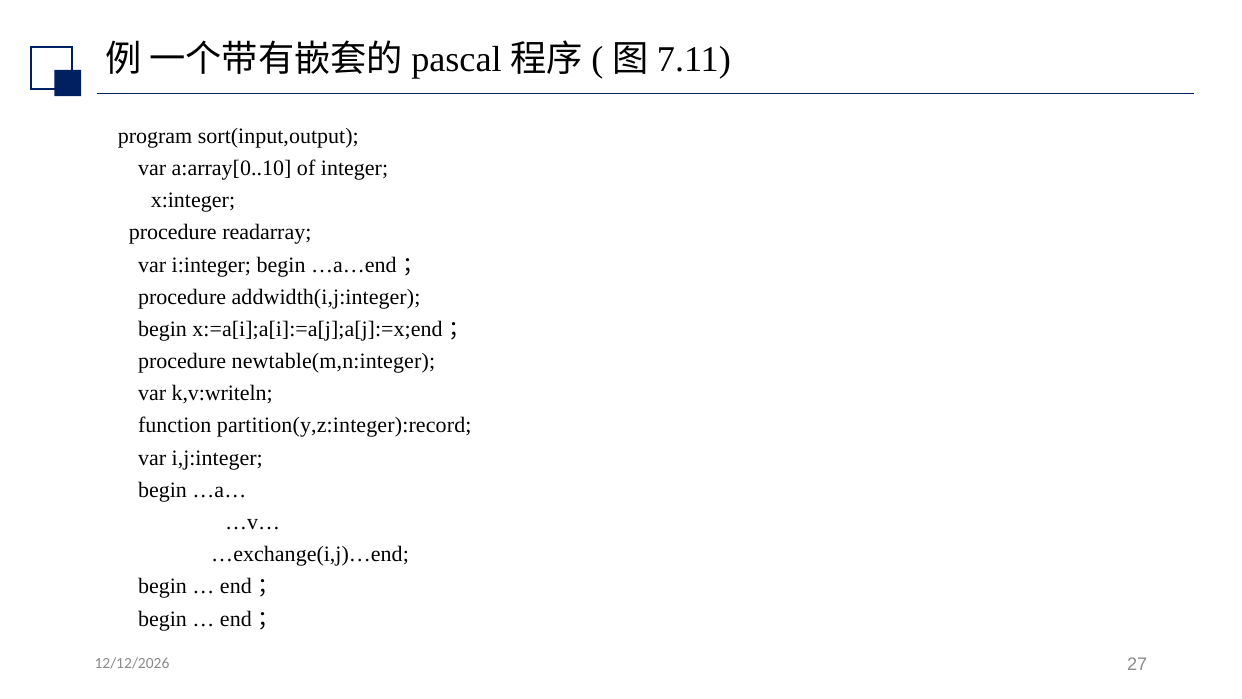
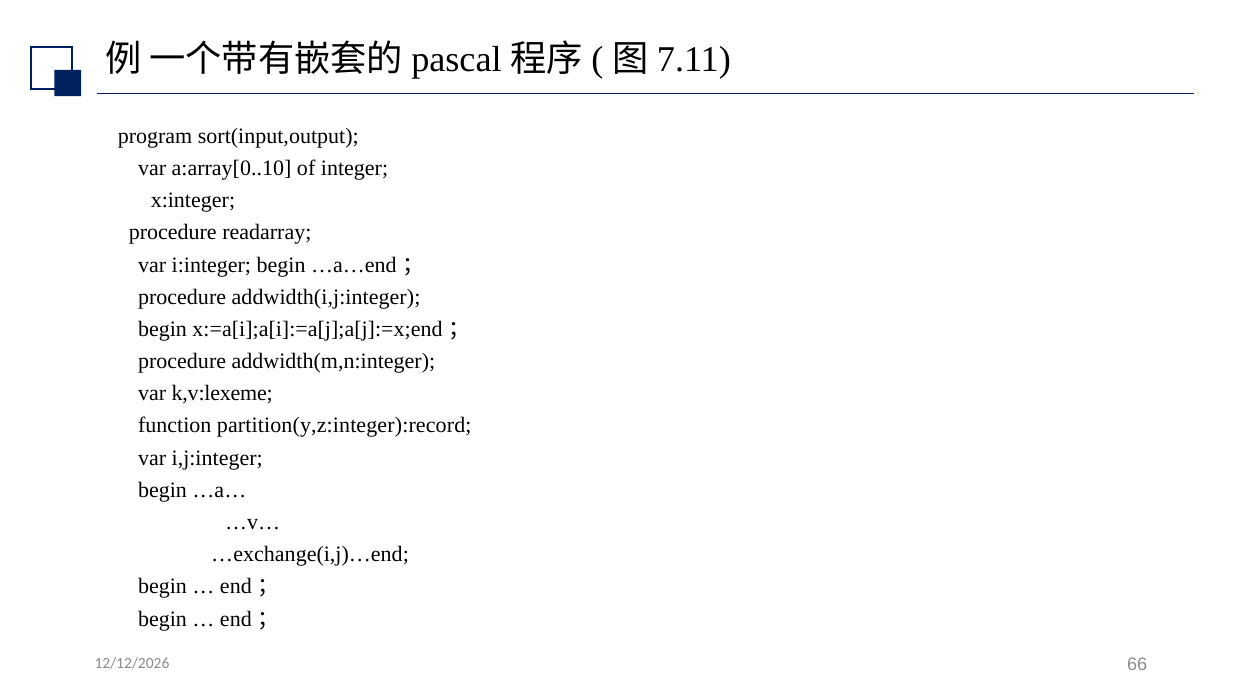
newtable(m,n:integer: newtable(m,n:integer -> addwidth(m,n:integer (333, 361)
k,v:writeln: k,v:writeln -> k,v:lexeme (222, 393)
27: 27 -> 66 (1137, 664)
